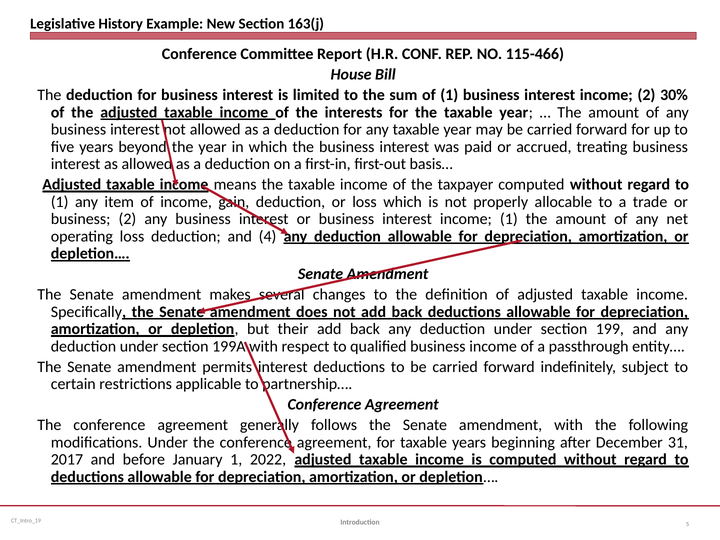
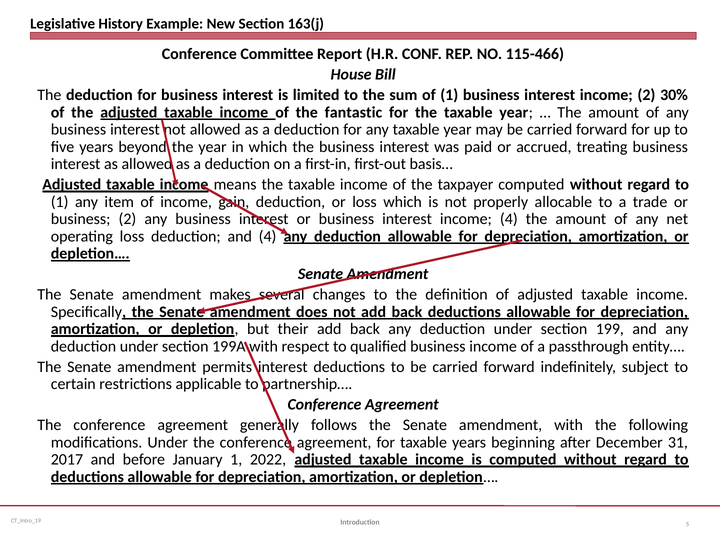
interests: interests -> fantastic (354, 112)
income 1: 1 -> 4 (509, 219)
